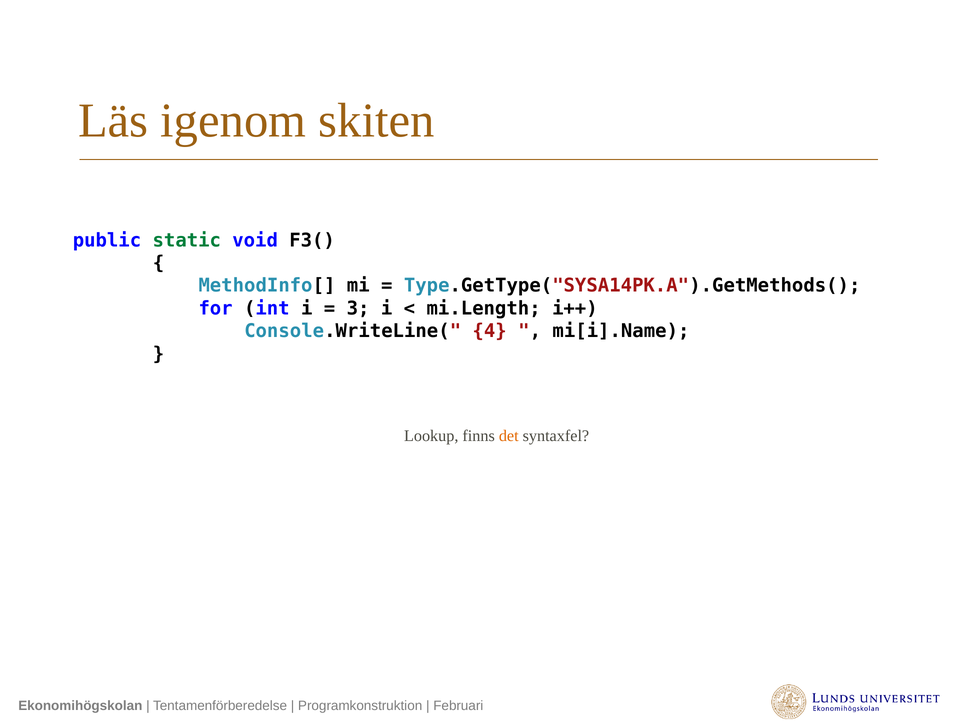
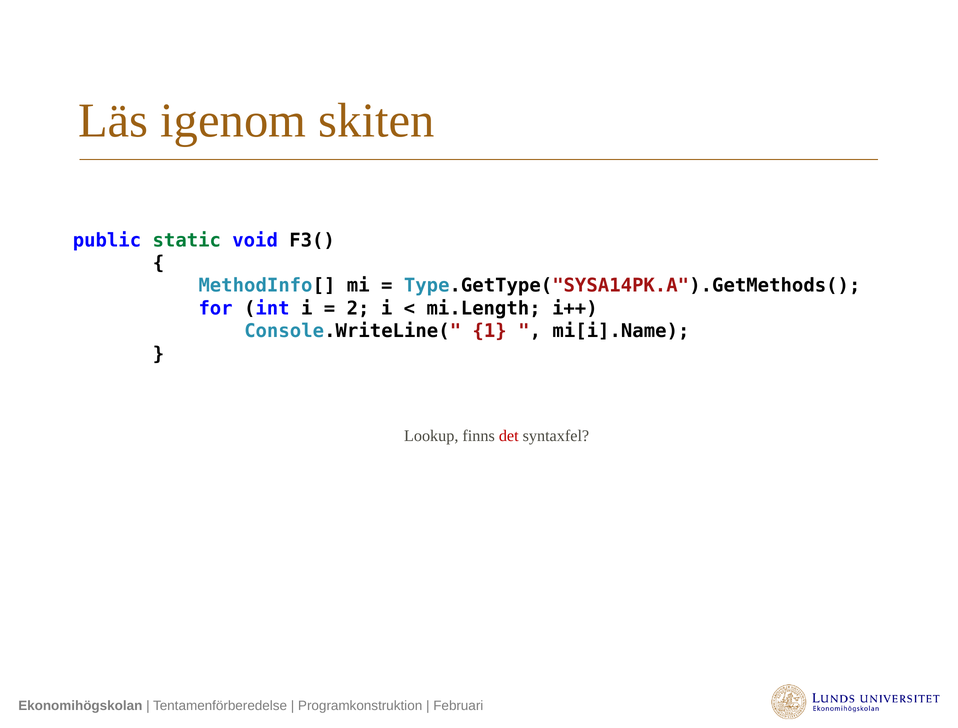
3: 3 -> 2 (358, 308)
4: 4 -> 1 (490, 331)
det colour: orange -> red (509, 436)
